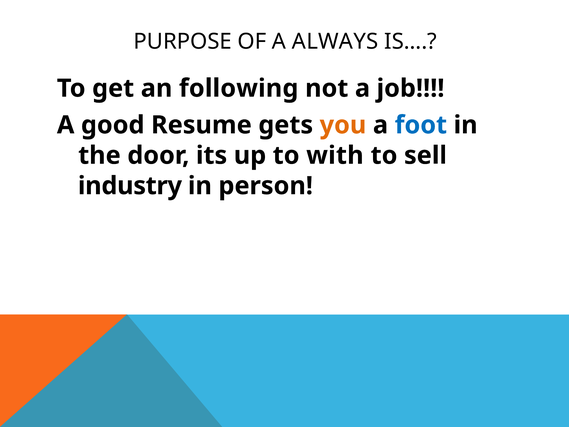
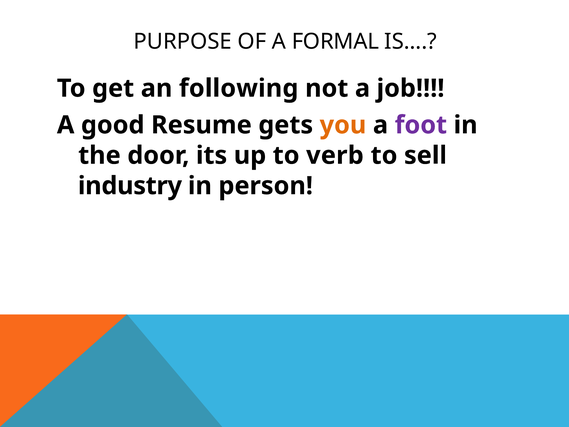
ALWAYS: ALWAYS -> FORMAL (335, 41)
foot colour: blue -> purple (421, 125)
with: with -> verb (335, 155)
